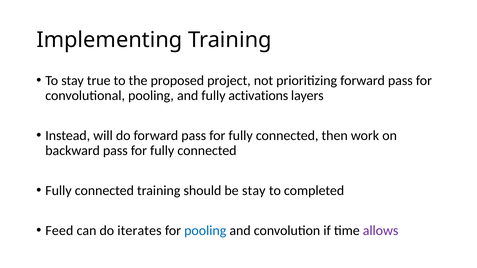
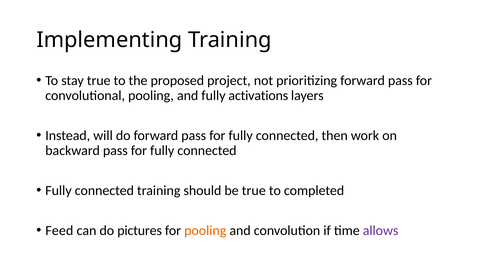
be stay: stay -> true (254, 191)
iterates: iterates -> pictures (140, 231)
pooling colour: blue -> orange (205, 231)
